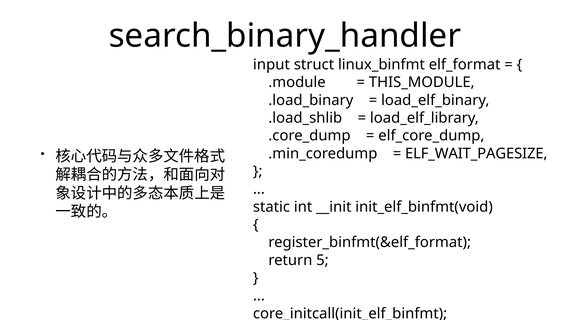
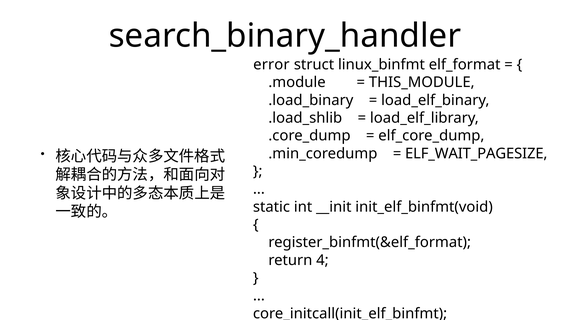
input: input -> error (271, 65)
5: 5 -> 4 (322, 261)
